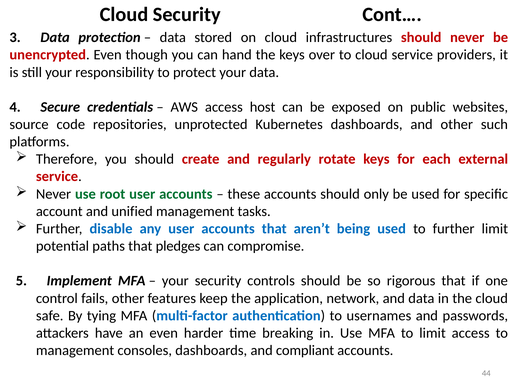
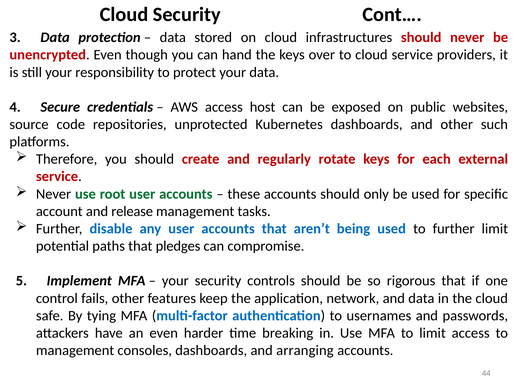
unified: unified -> release (132, 212)
compliant: compliant -> arranging (305, 351)
